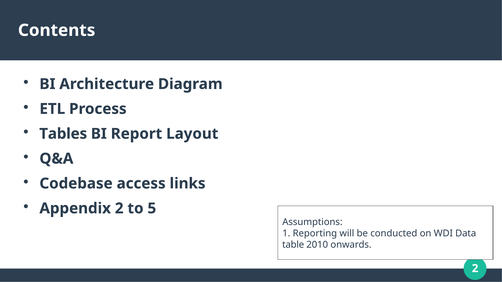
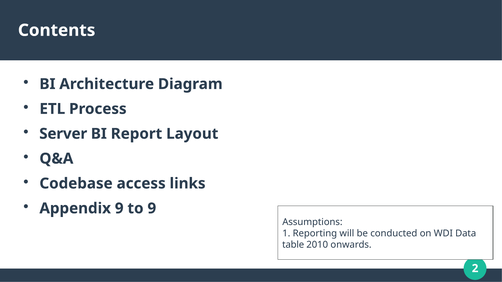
Tables: Tables -> Server (63, 134)
Appendix 2: 2 -> 9 (119, 209)
to 5: 5 -> 9 (152, 209)
